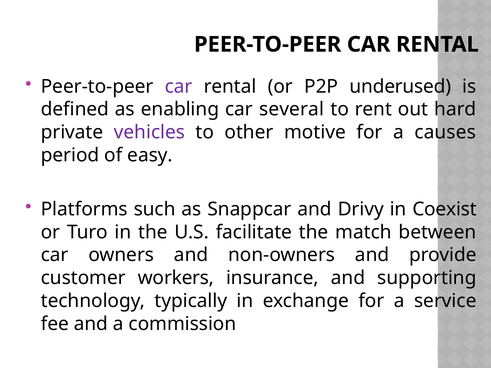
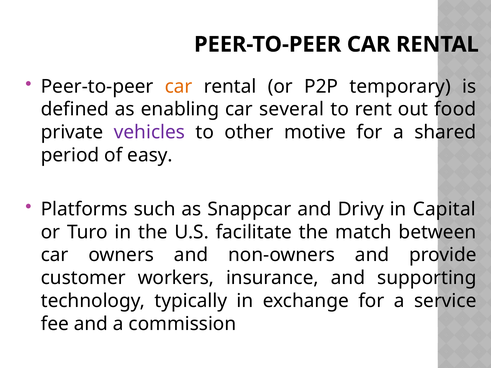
car colour: purple -> orange (179, 86)
underused: underused -> temporary (400, 86)
hard: hard -> food (455, 109)
causes: causes -> shared (445, 132)
Coexist: Coexist -> Capital (444, 209)
